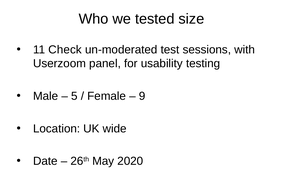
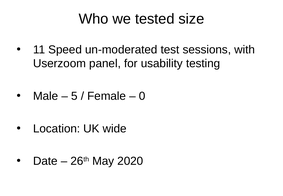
Check: Check -> Speed (65, 50)
9: 9 -> 0 (142, 96)
